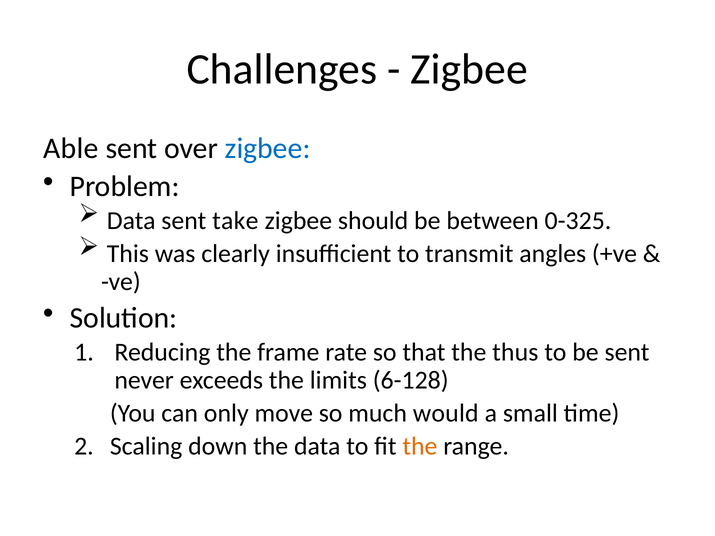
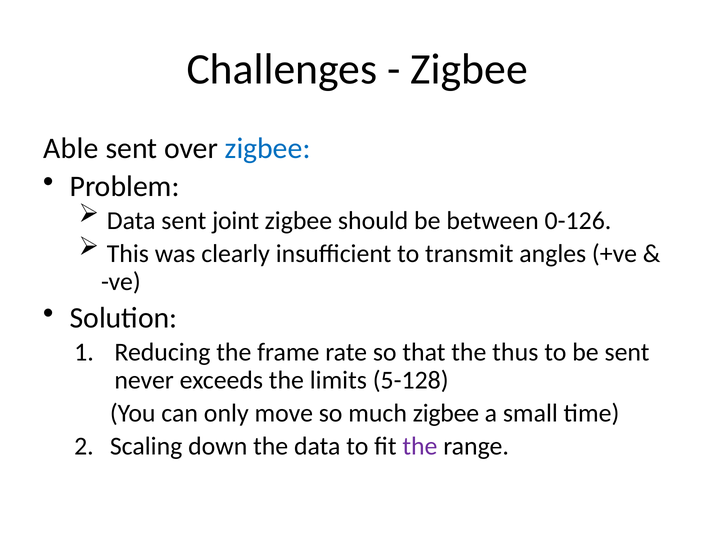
take: take -> joint (236, 221)
0-325: 0-325 -> 0-126 (578, 221)
6-128: 6-128 -> 5-128 (411, 380)
much would: would -> zigbee (446, 413)
the colour: orange -> purple (420, 446)
